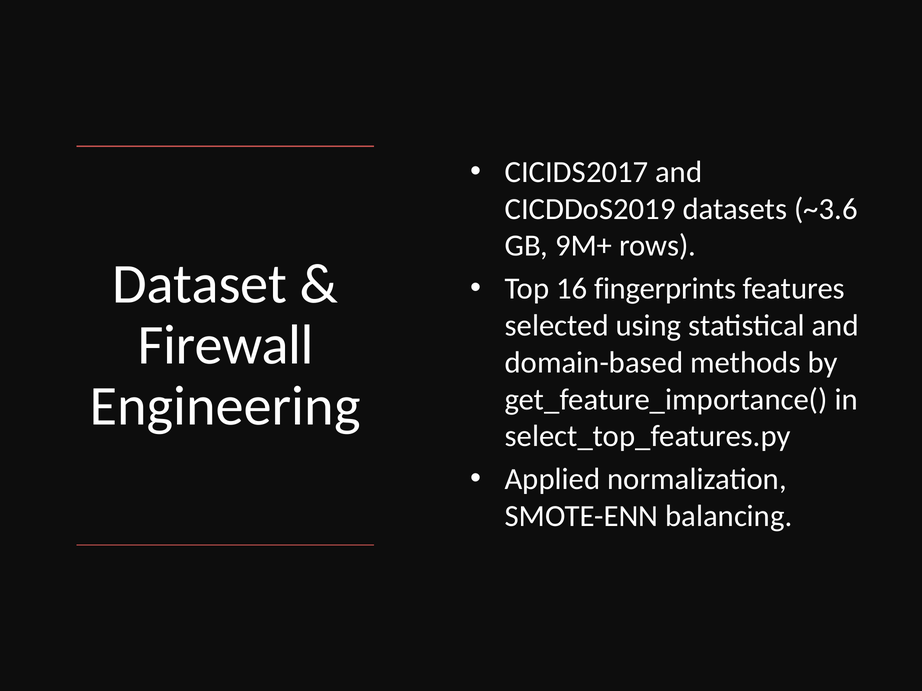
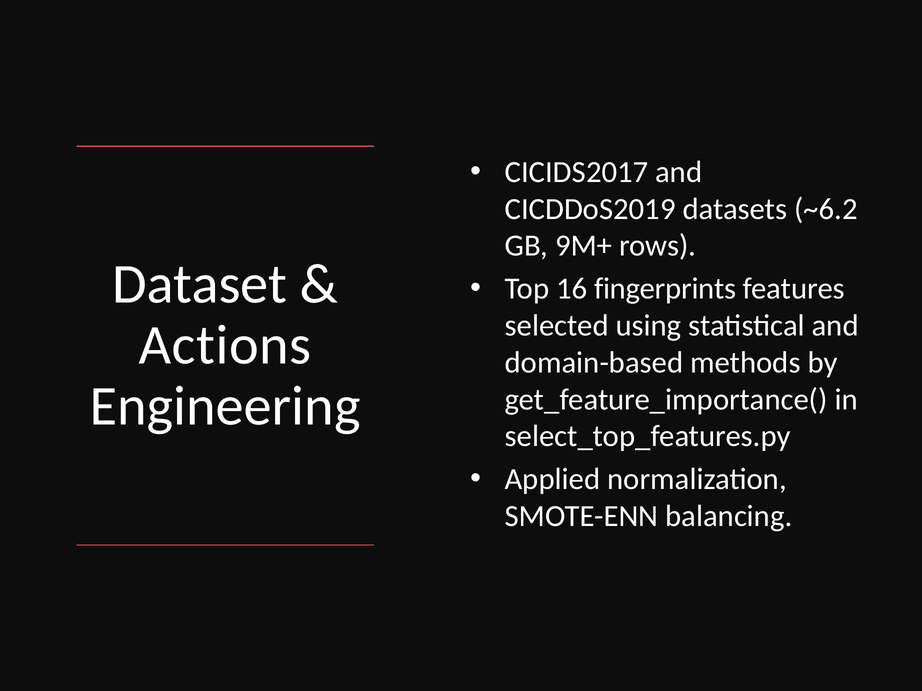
~3.6: ~3.6 -> ~6.2 (826, 209)
Firewall: Firewall -> Actions (225, 345)
